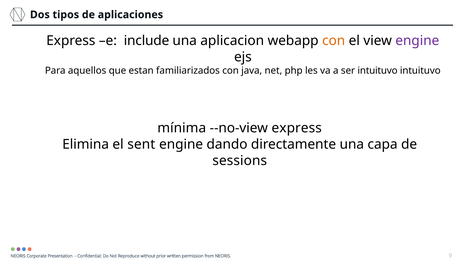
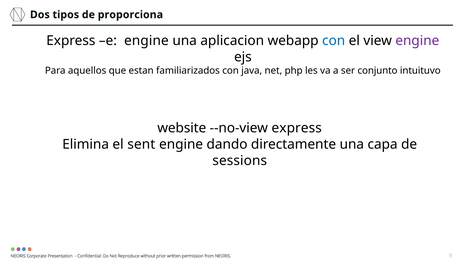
aplicaciones: aplicaciones -> proporciona (130, 15)
e include: include -> engine (146, 41)
con colour: orange -> blue (334, 41)
ser intuituvo: intuituvo -> conjunto (378, 71)
mínima: mínima -> website (182, 128)
